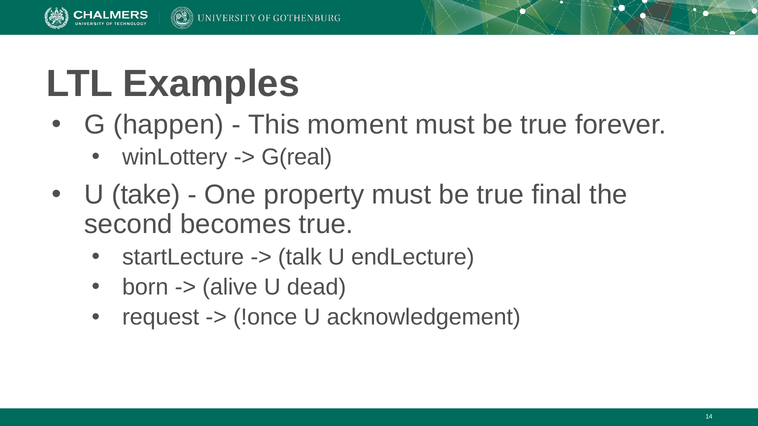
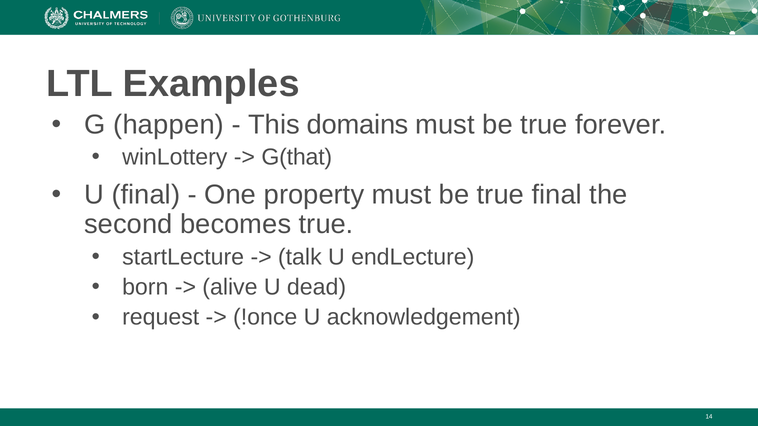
moment: moment -> domains (358, 125)
G(real: G(real -> G(that (297, 157)
U take: take -> final (146, 195)
